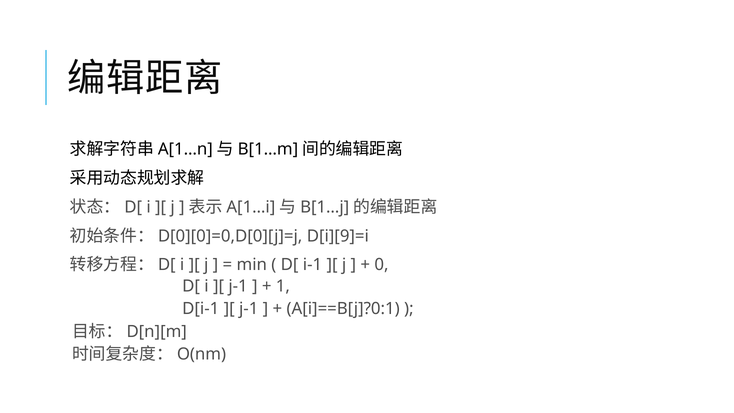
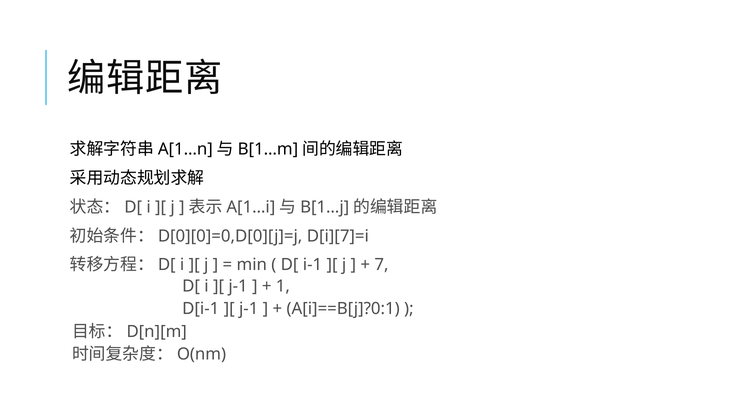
D[i][9]=i: D[i][9]=i -> D[i][7]=i (338, 236)
0: 0 -> 7 (381, 265)
